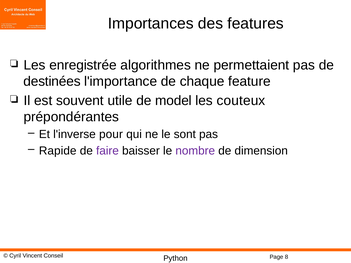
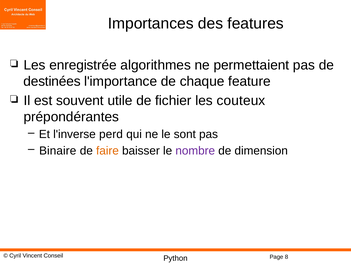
model: model -> fichier (173, 101)
pour: pour -> perd (111, 134)
Rapide: Rapide -> Binaire (58, 151)
faire colour: purple -> orange (107, 151)
